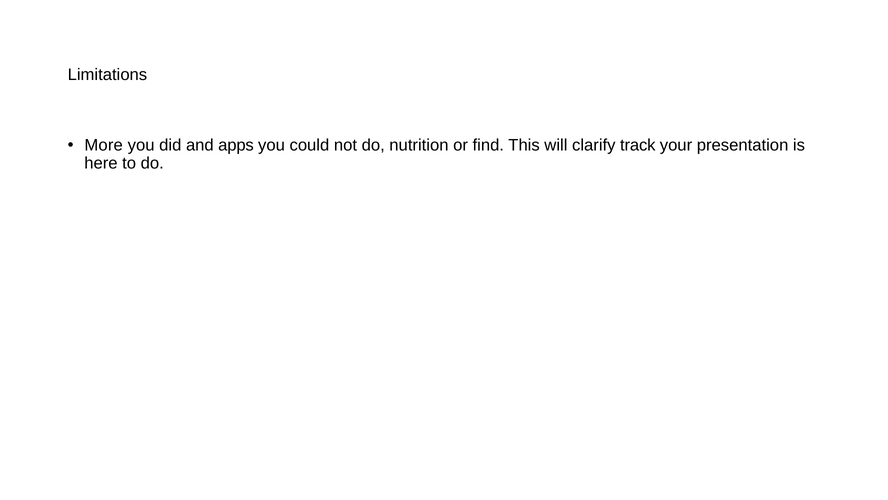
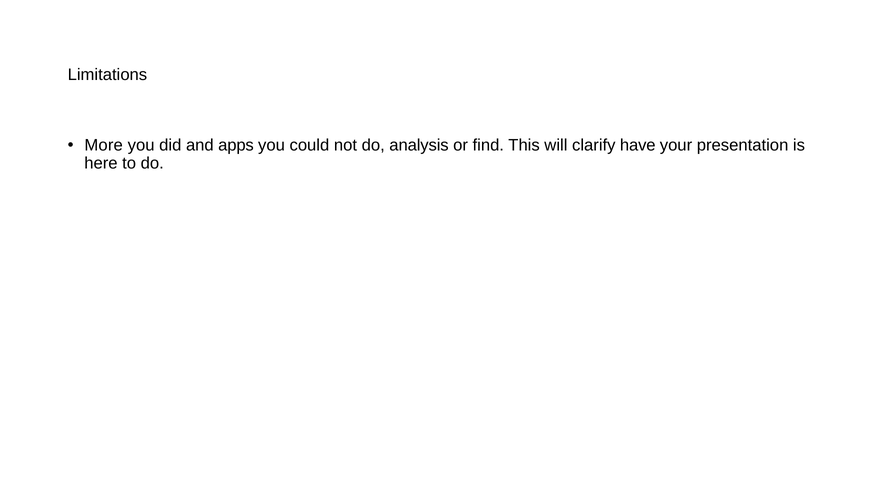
nutrition: nutrition -> analysis (419, 145)
track: track -> have (638, 145)
